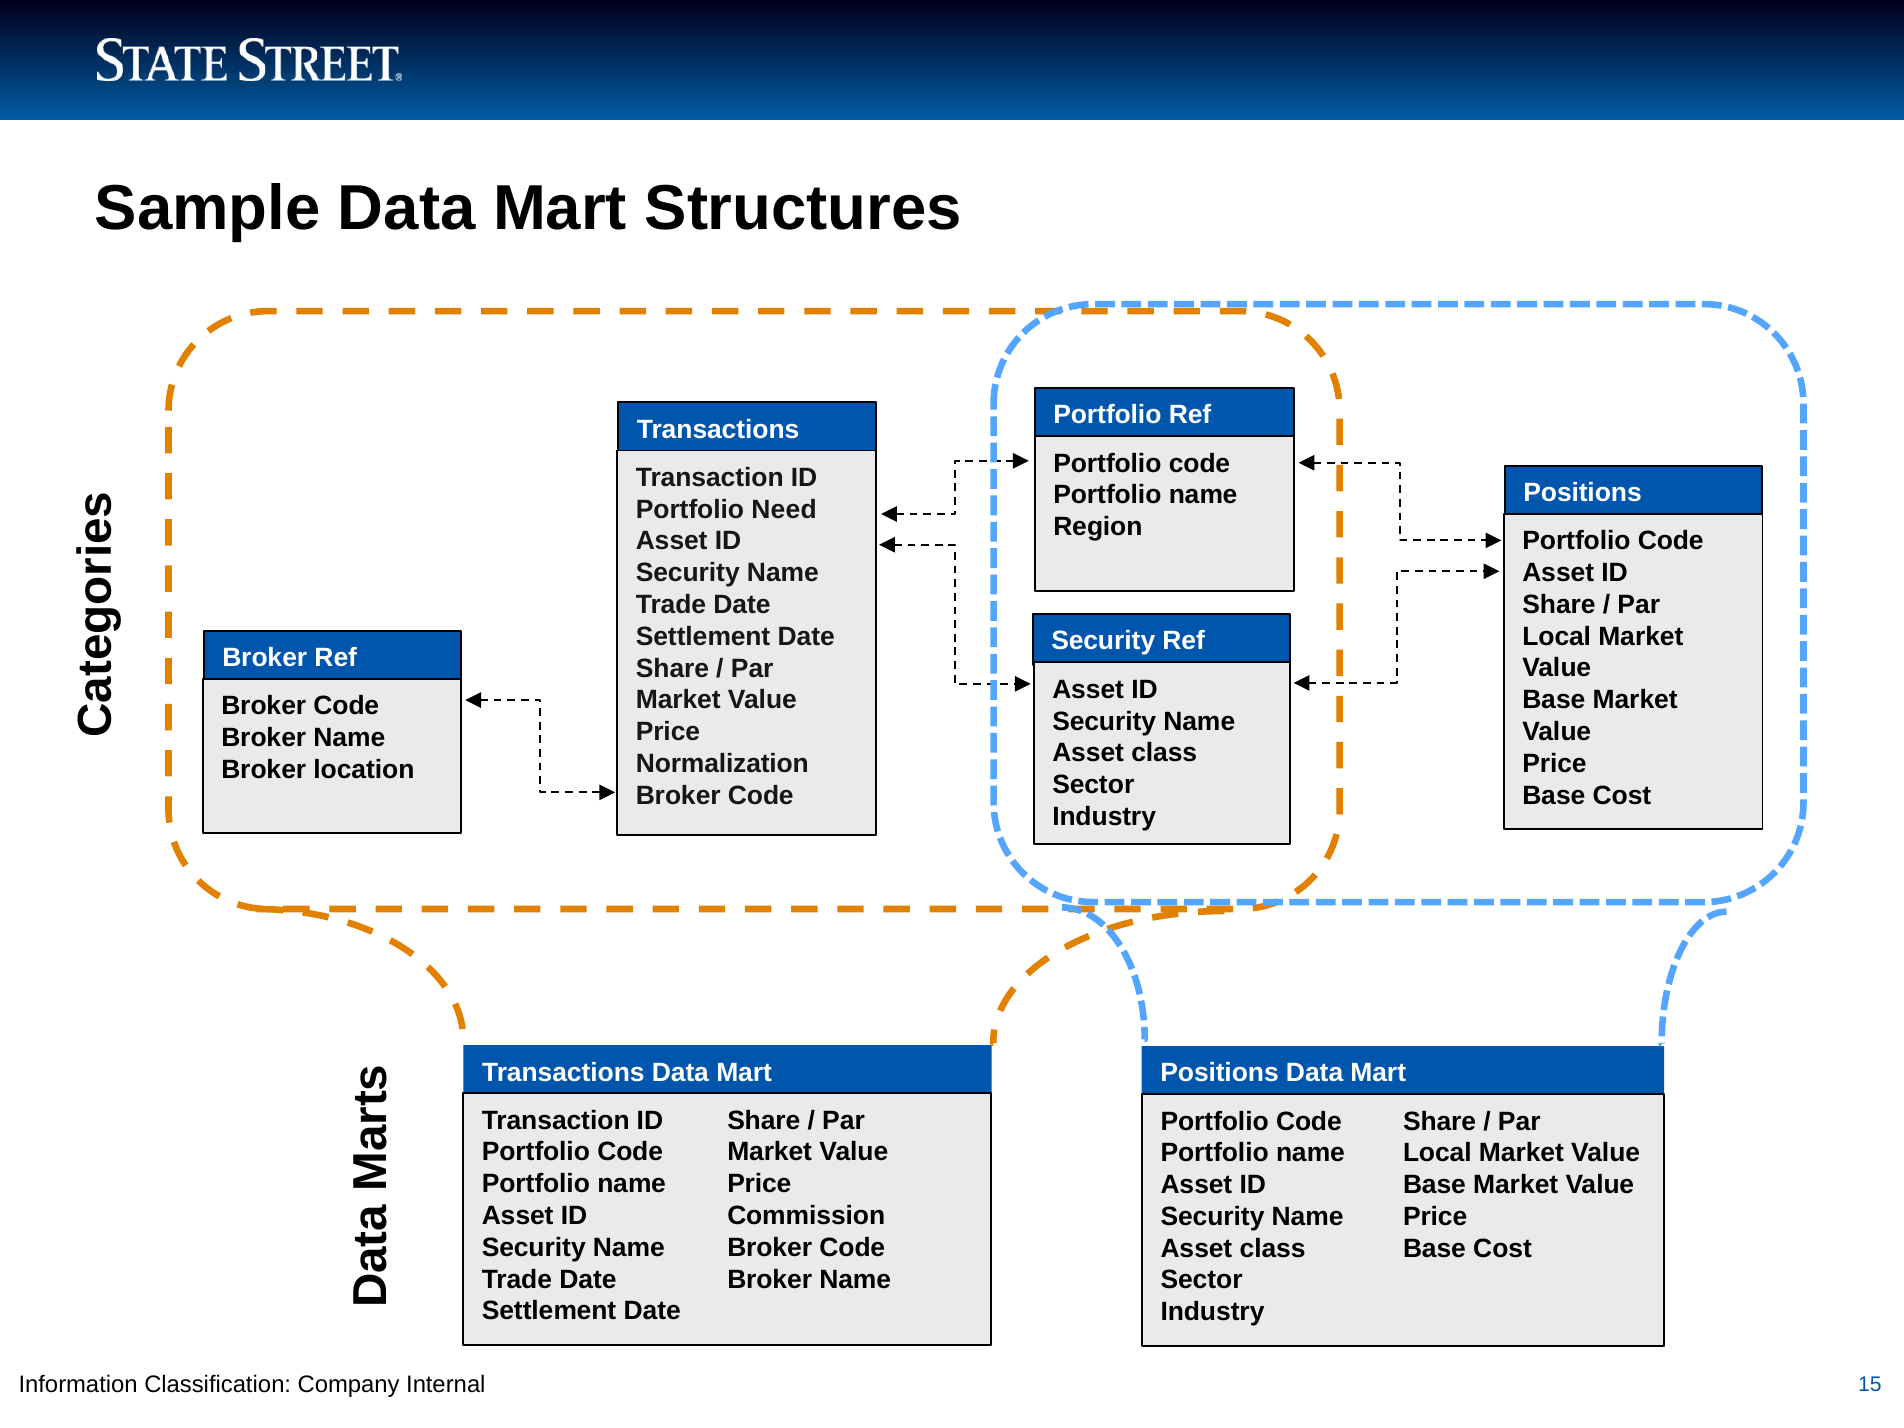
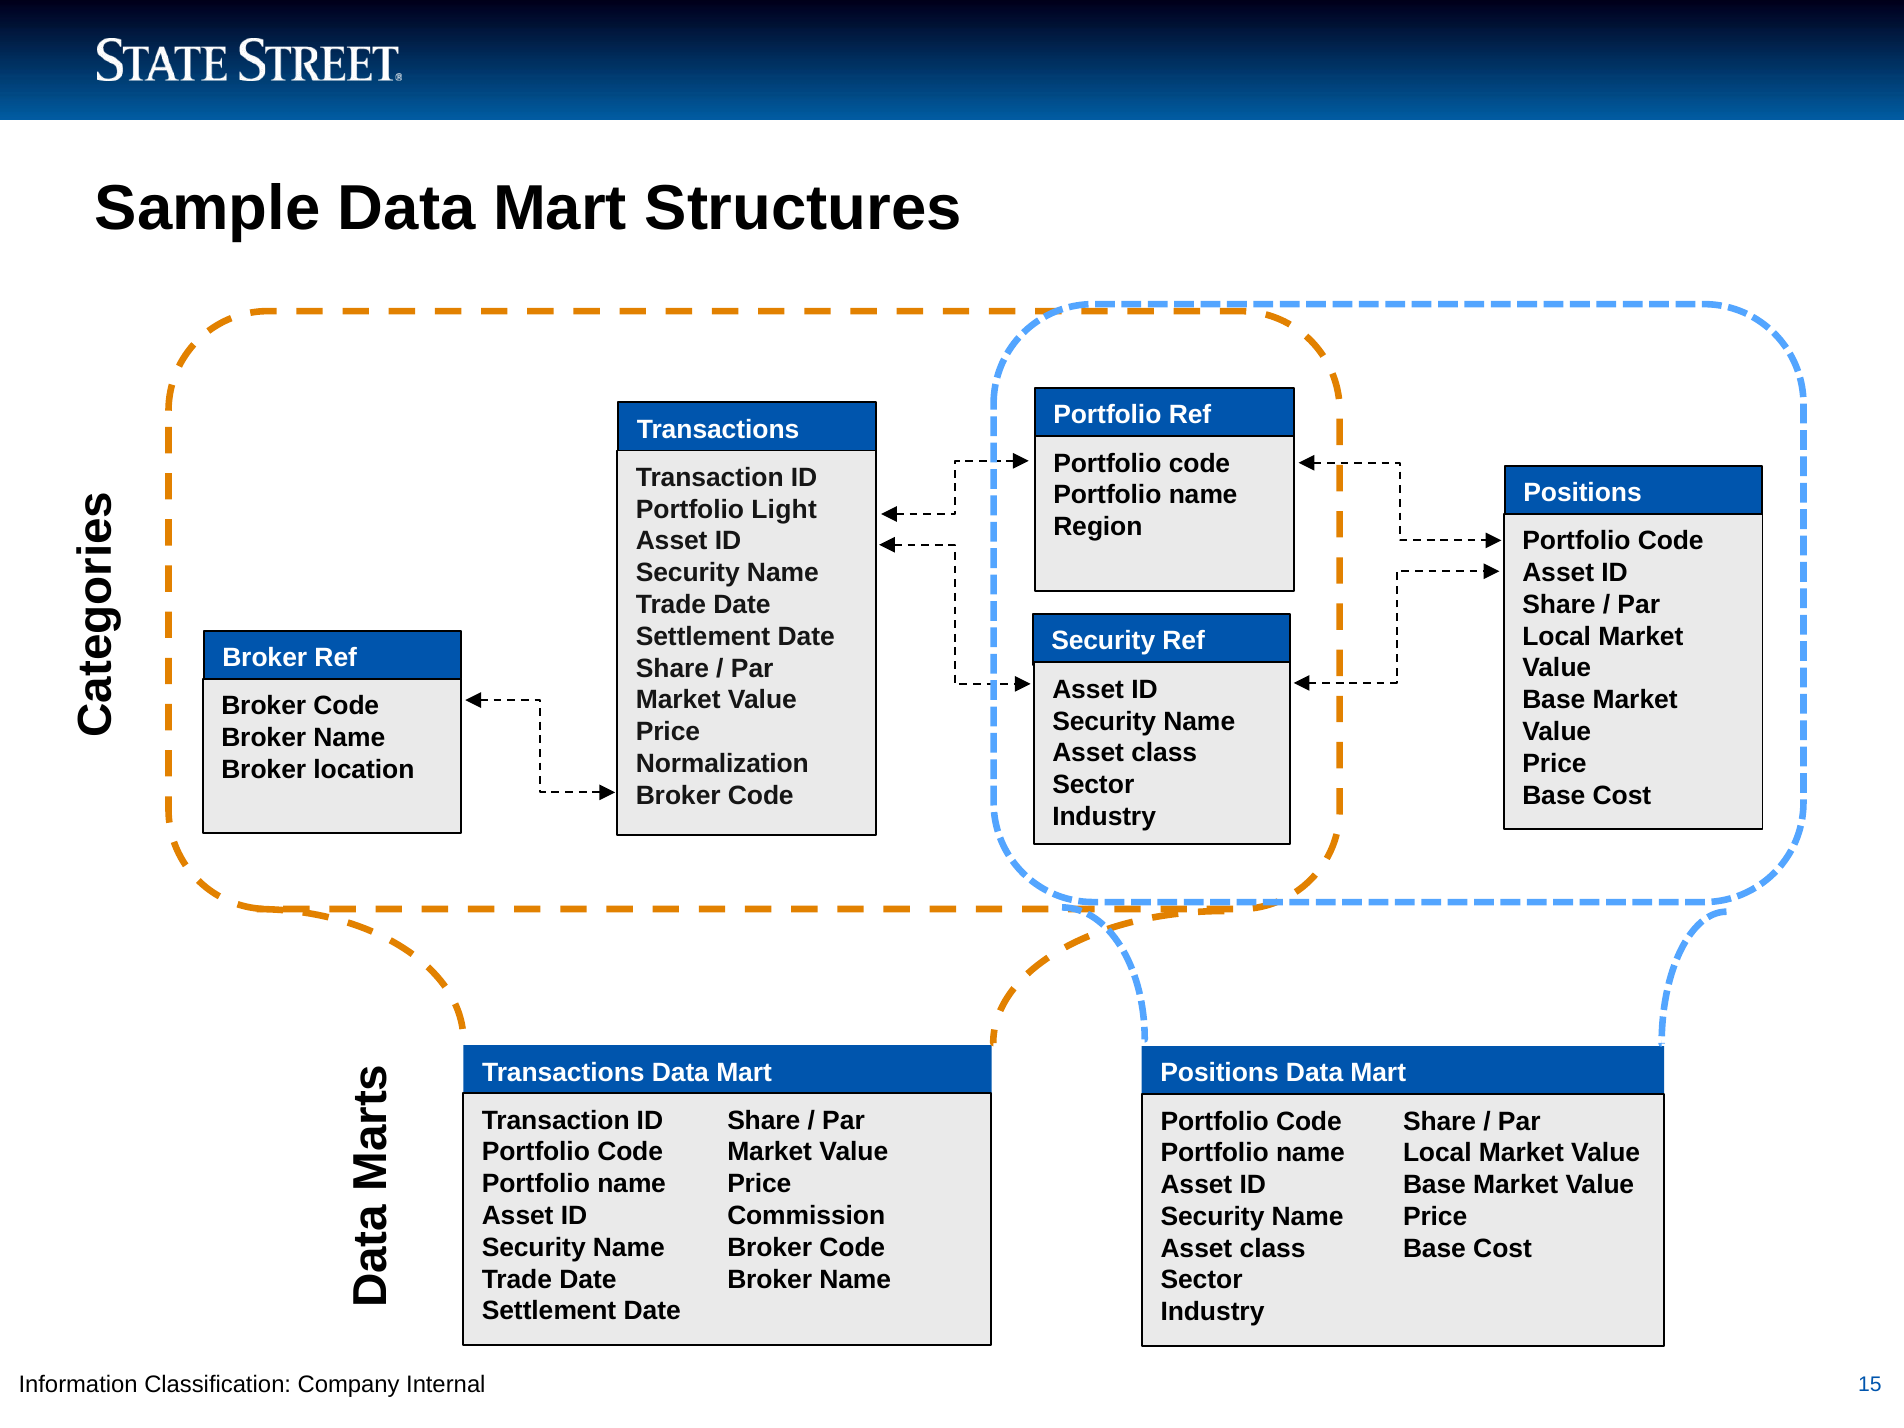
Need: Need -> Light (784, 509)
